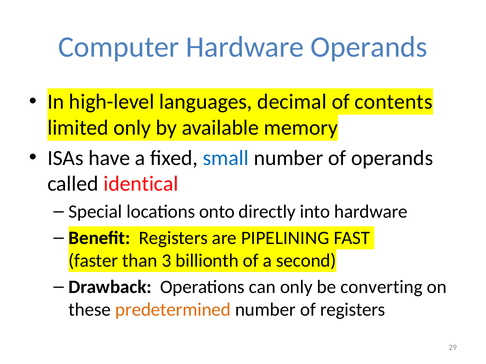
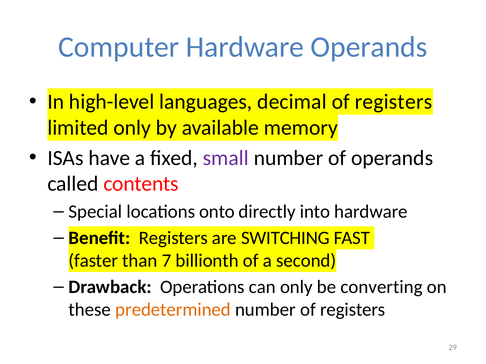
contents: contents -> registers (393, 102)
small colour: blue -> purple (226, 158)
identical: identical -> contents (141, 184)
PIPELINING: PIPELINING -> SWITCHING (285, 238)
3: 3 -> 7 (166, 261)
